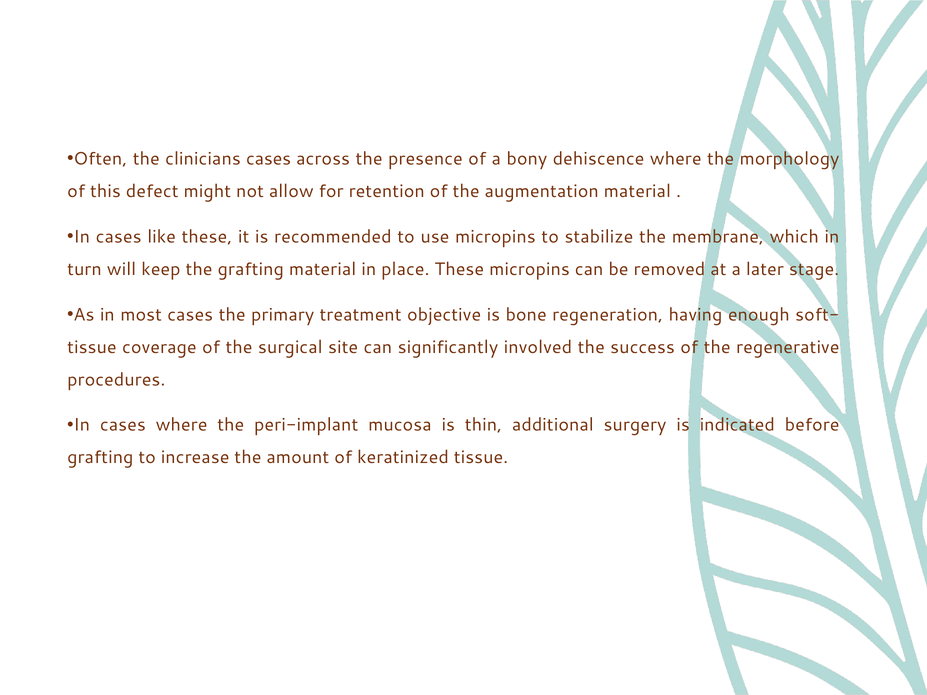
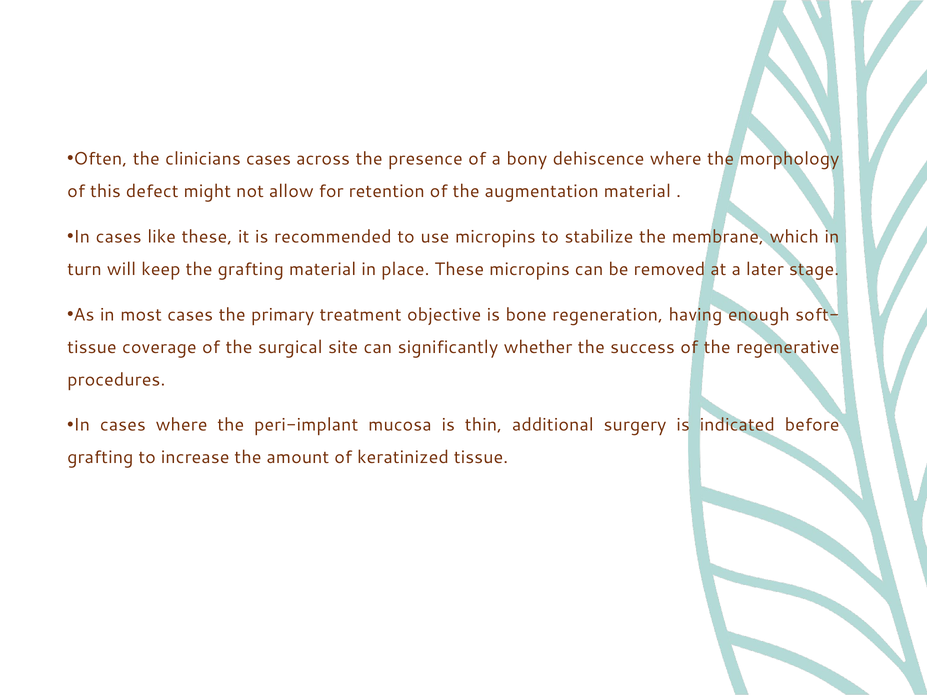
involved: involved -> whether (538, 347)
